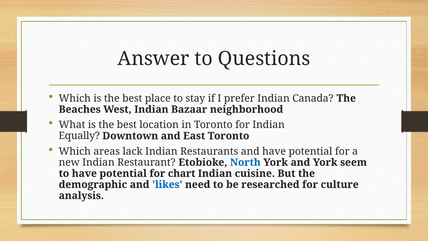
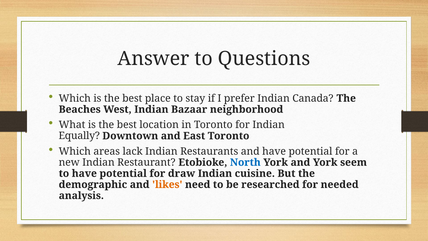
chart: chart -> draw (182, 173)
likes colour: blue -> orange (167, 184)
culture: culture -> needed (340, 184)
